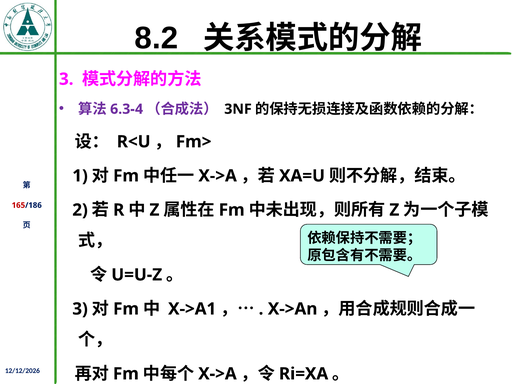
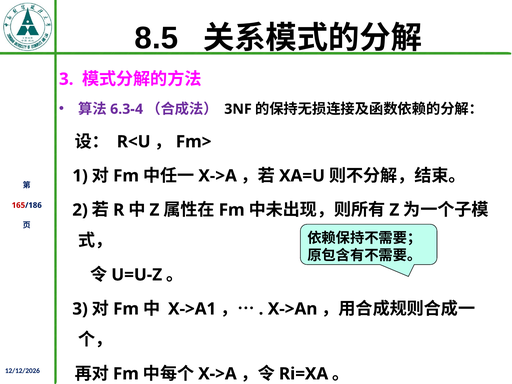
8.2: 8.2 -> 8.5 (156, 38)
